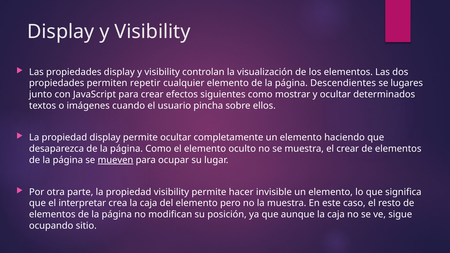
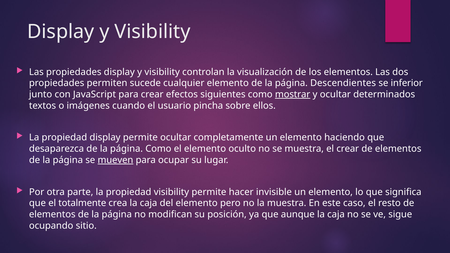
repetir: repetir -> sucede (145, 83)
lugares: lugares -> inferior (407, 83)
mostrar underline: none -> present (293, 94)
interpretar: interpretar -> totalmente (82, 203)
